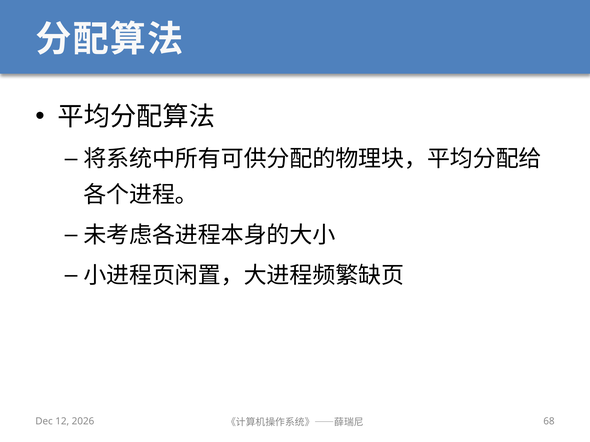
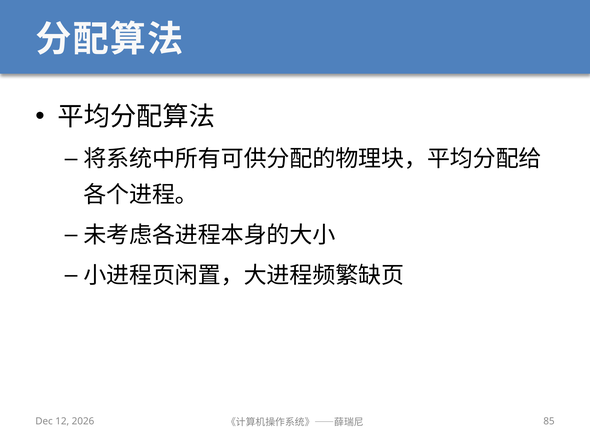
68: 68 -> 85 (549, 422)
